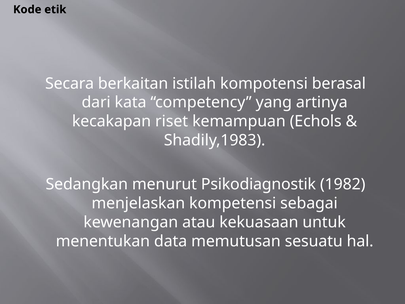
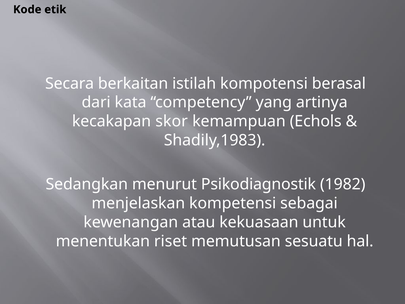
riset: riset -> skor (172, 121)
data: data -> riset (171, 241)
